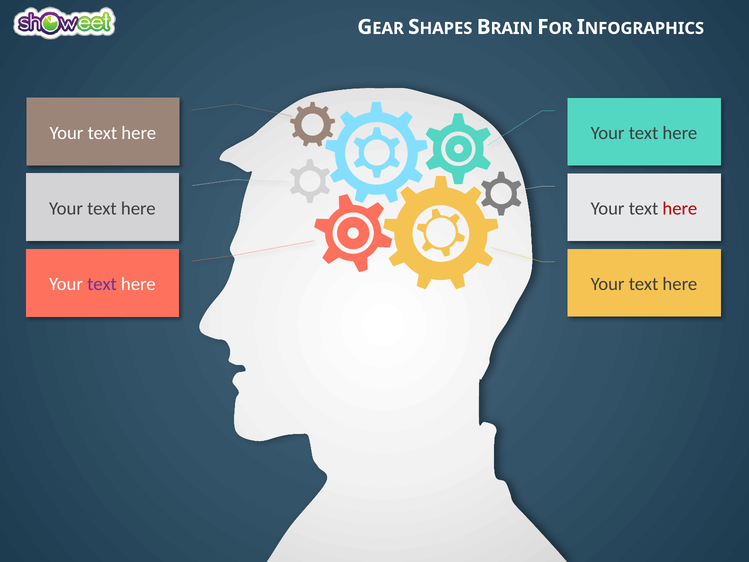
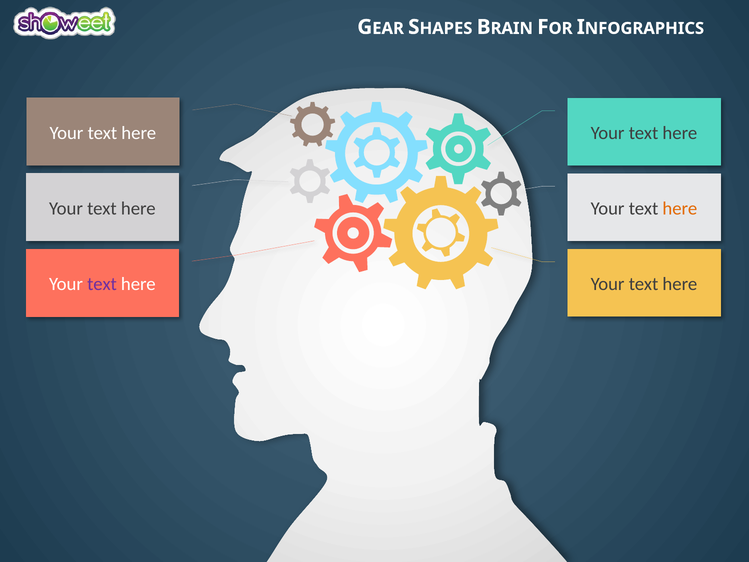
here colour: red -> orange (680, 208)
